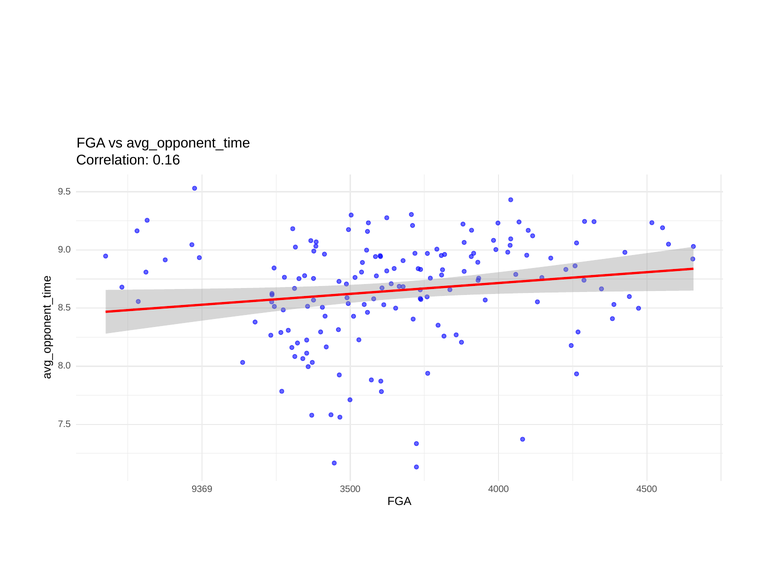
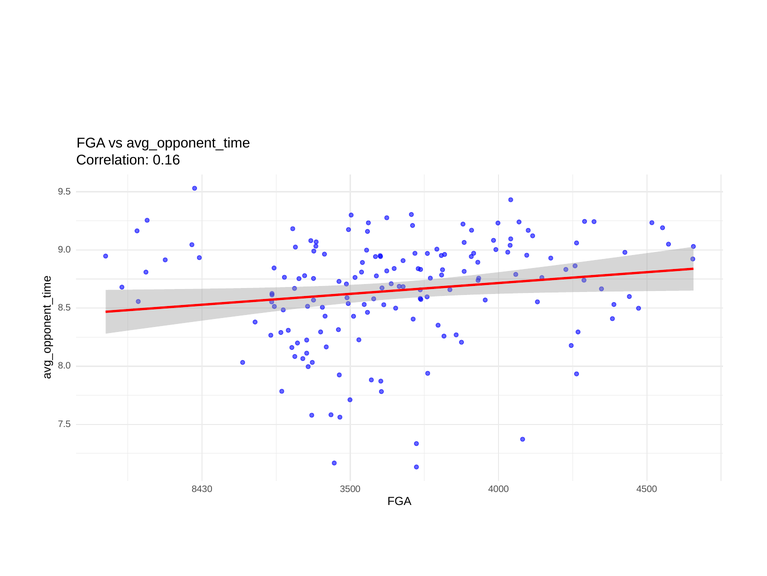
9369: 9369 -> 8430 (202, 489)
